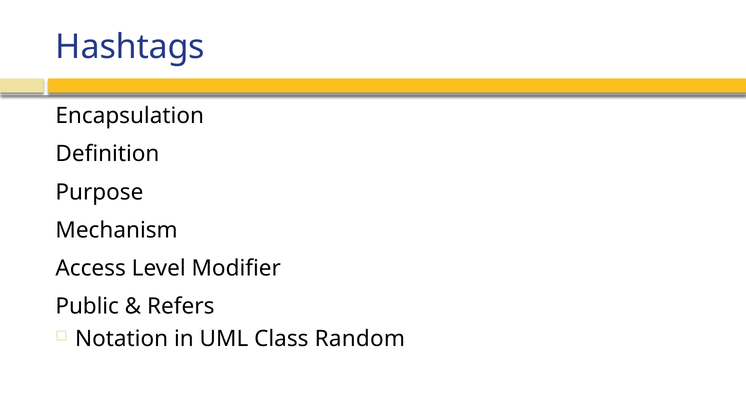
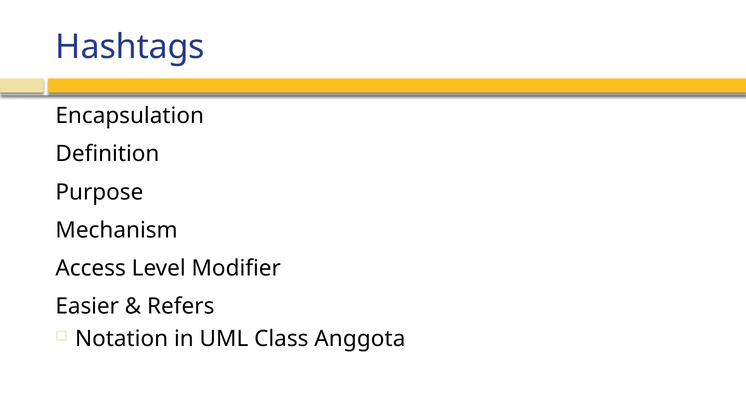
Public: Public -> Easier (87, 306)
Random: Random -> Anggota (360, 339)
